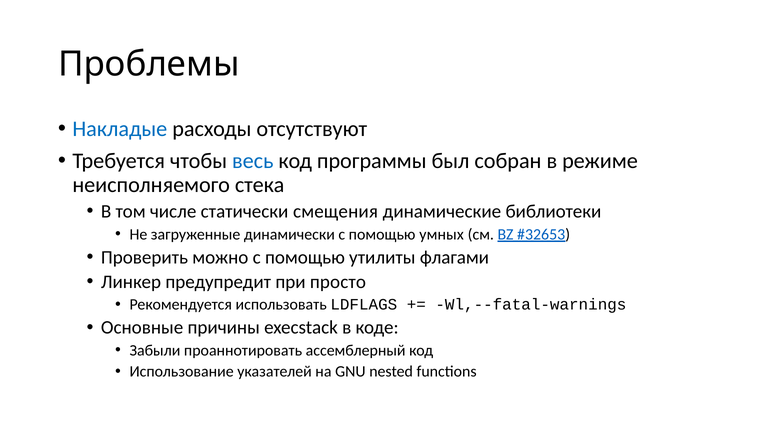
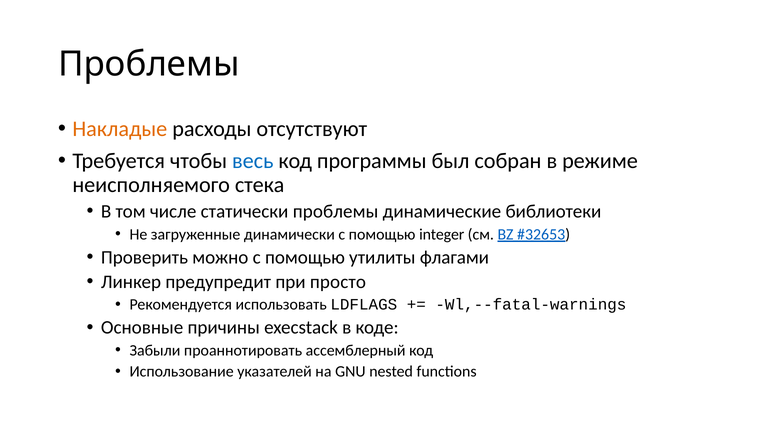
Накладые colour: blue -> orange (120, 129)
статически смещения: смещения -> проблемы (336, 211)
умных: умных -> integer (442, 234)
